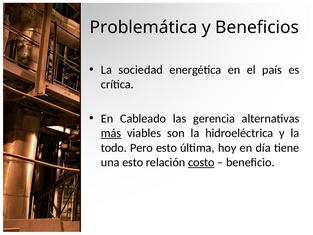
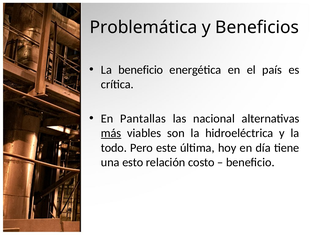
La sociedad: sociedad -> beneficio (141, 70)
Cableado: Cableado -> Pantallas (143, 118)
gerencia: gerencia -> nacional (214, 118)
Pero esto: esto -> este (167, 148)
costo underline: present -> none (201, 162)
